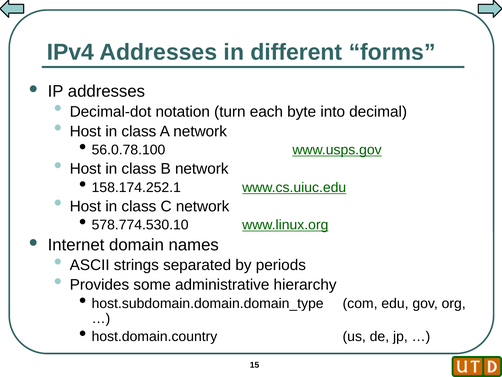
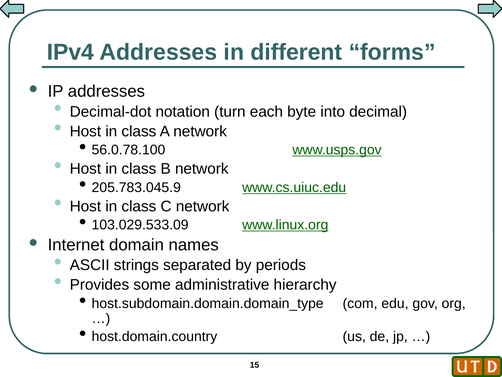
158.174.252.1: 158.174.252.1 -> 205.783.045.9 (136, 187)
578.774.530.10: 578.774.530.10 -> 103.029.533.09 (140, 225)
